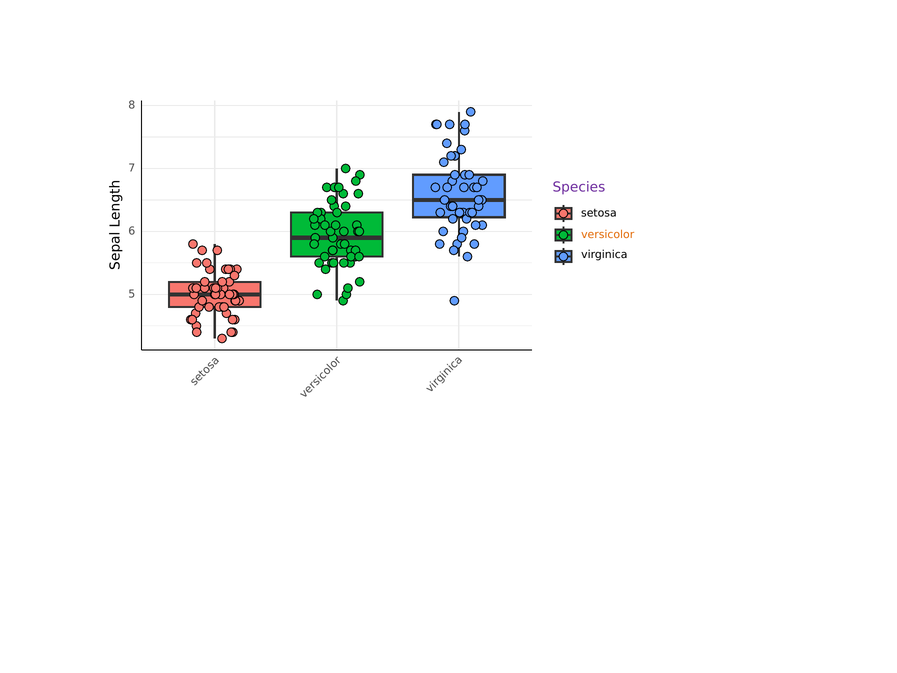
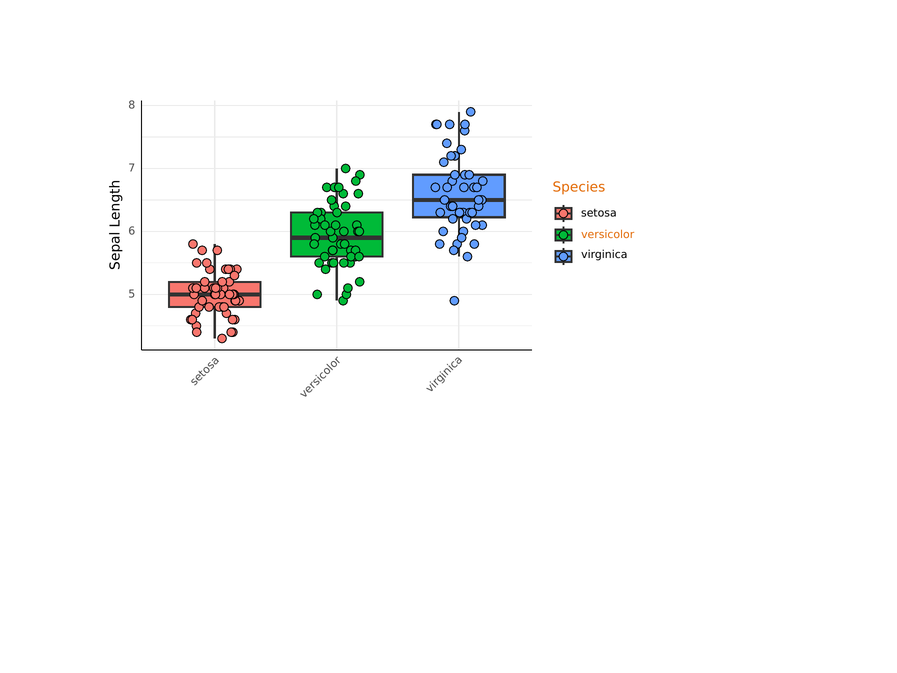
Species colour: purple -> orange (579, 187)
